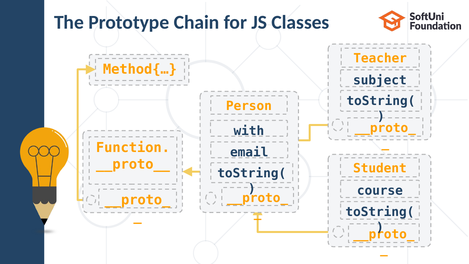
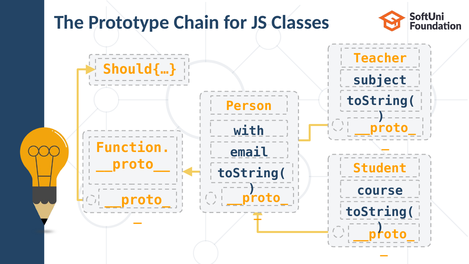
Method{…: Method{… -> Should{… (140, 69)
